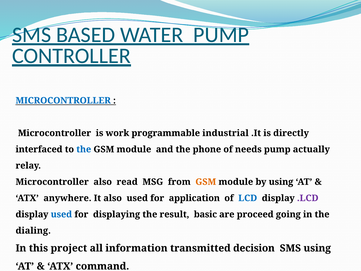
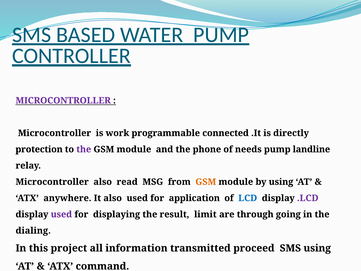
MICROCONTROLLER colour: blue -> purple (63, 100)
industrial: industrial -> connected (226, 133)
interfaced: interfaced -> protection (39, 149)
the colour: blue -> purple (84, 149)
actually: actually -> landline (311, 149)
used colour: blue -> purple (61, 214)
basic: basic -> limit (205, 214)
proceed: proceed -> through (255, 214)
decision: decision -> proceed (254, 248)
